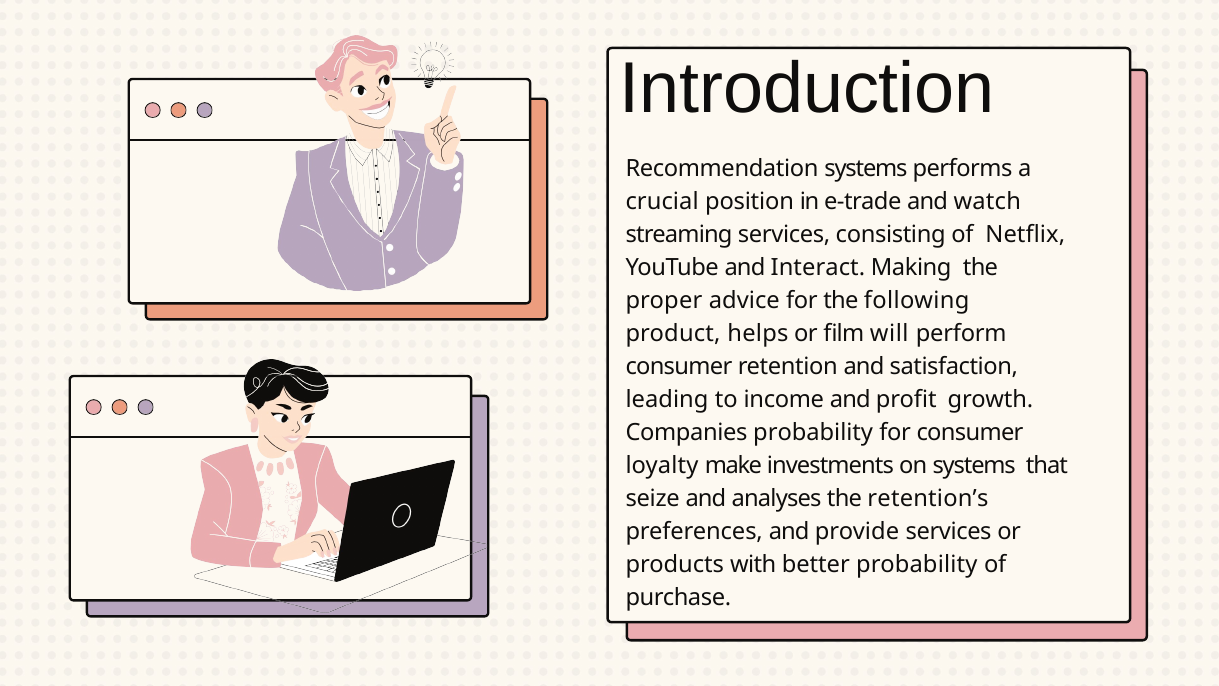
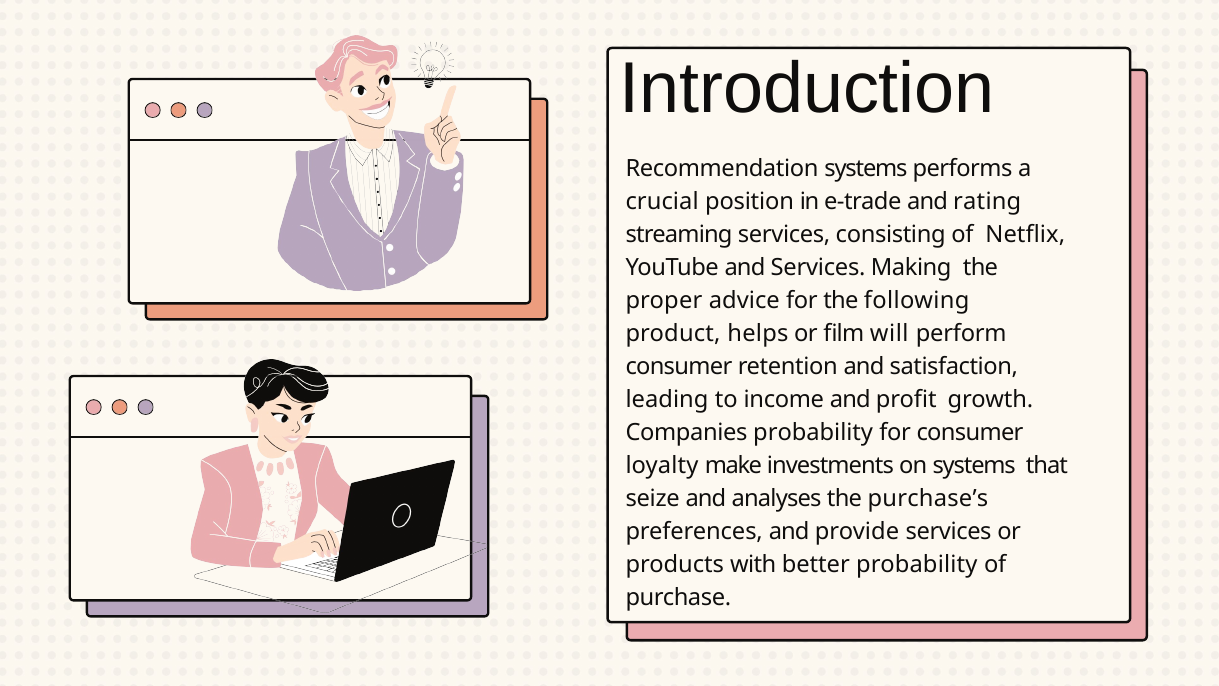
watch: watch -> rating (987, 202)
and Interact: Interact -> Services (818, 268)
retention’s: retention’s -> purchase’s (928, 499)
